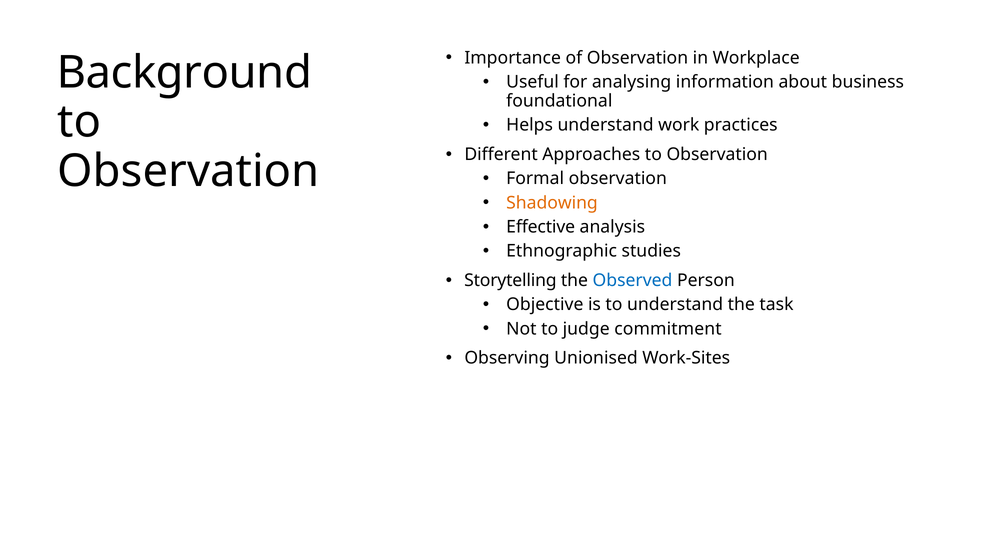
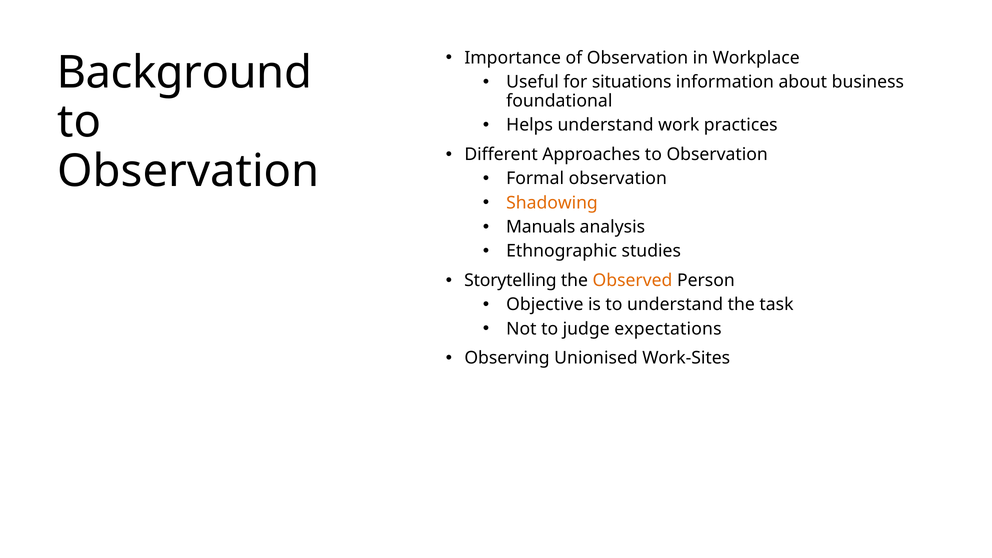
analysing: analysing -> situations (632, 82)
Effective: Effective -> Manuals (541, 227)
Observed colour: blue -> orange (633, 280)
commitment: commitment -> expectations (668, 329)
